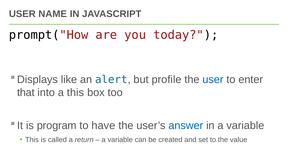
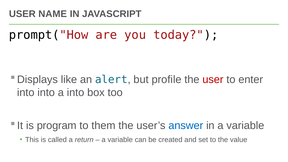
user colour: blue -> red (213, 80)
that: that -> into (26, 92)
a this: this -> into (76, 92)
have: have -> them (103, 126)
